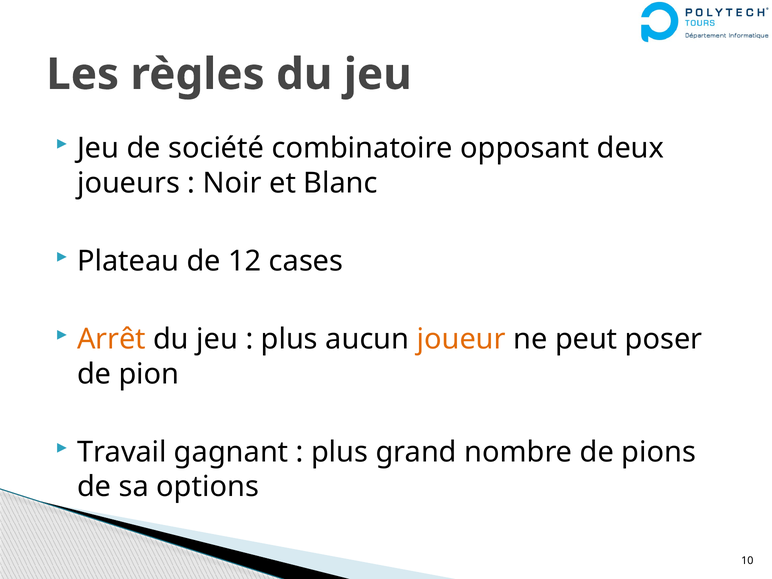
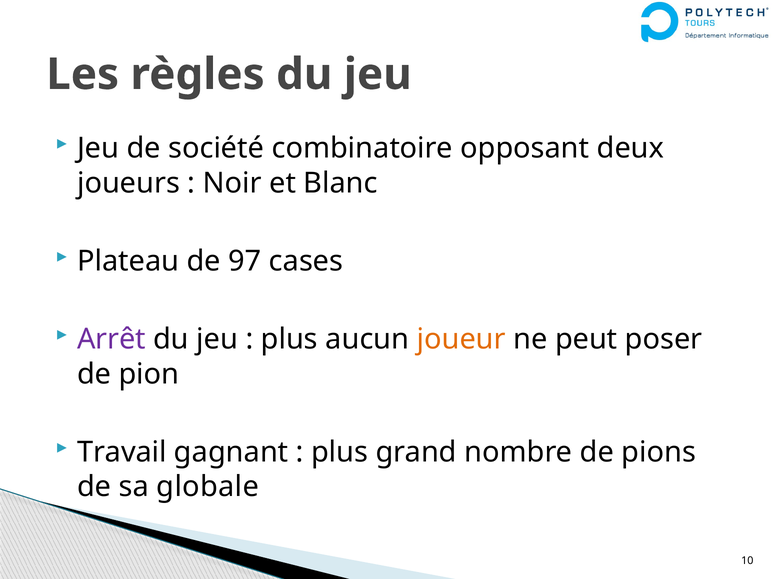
12: 12 -> 97 (245, 261)
Arrêt colour: orange -> purple (111, 339)
options: options -> globale (208, 487)
